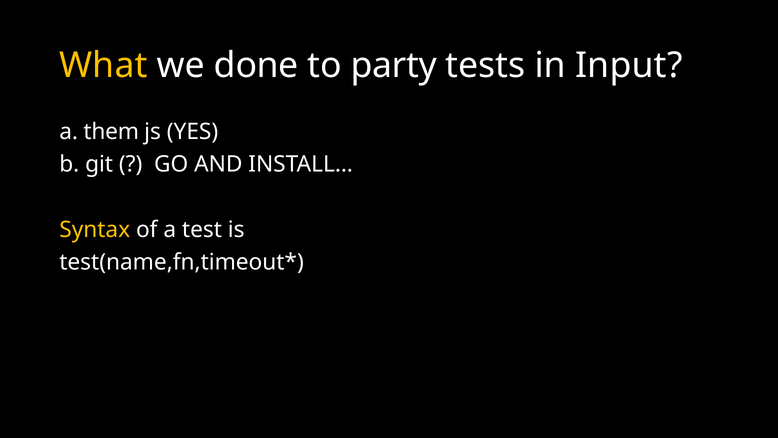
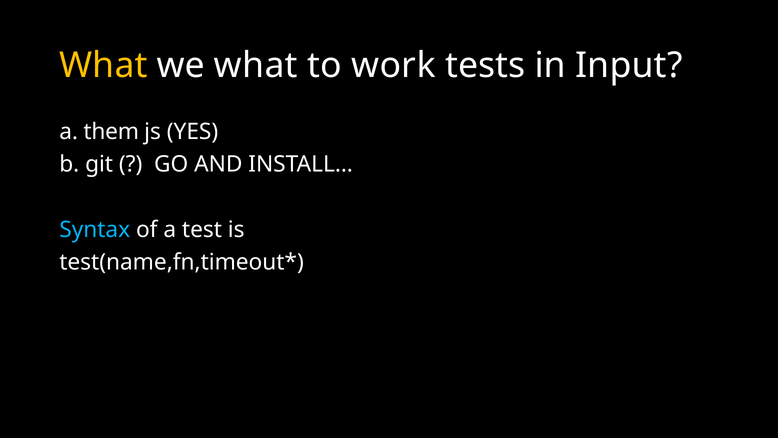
we done: done -> what (256, 65)
party: party -> work (393, 65)
Syntax colour: yellow -> light blue (95, 229)
